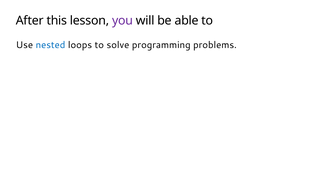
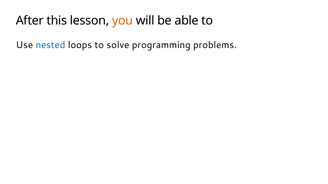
you colour: purple -> orange (123, 21)
